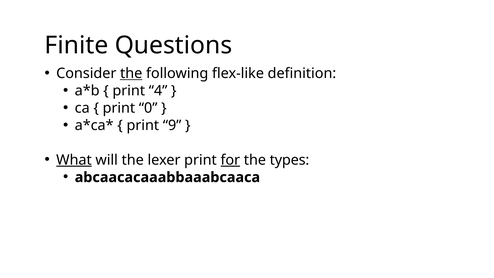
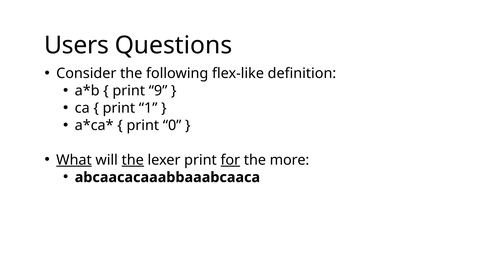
Finite: Finite -> Users (77, 45)
the underline: present -> none (131, 73)
4: 4 -> 9 (158, 91)
0: 0 -> 1 (148, 108)
9: 9 -> 0 (172, 125)
the underline: none -> present (133, 160)
types: types -> more (290, 160)
